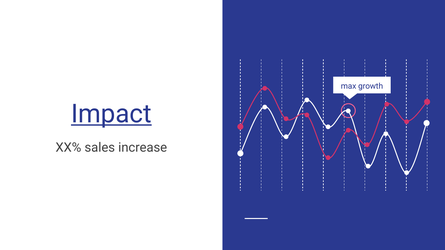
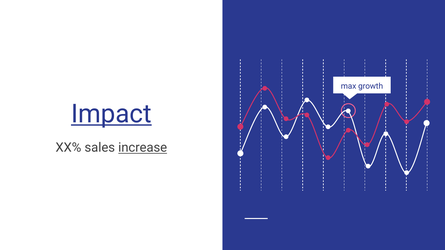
increase underline: none -> present (143, 148)
